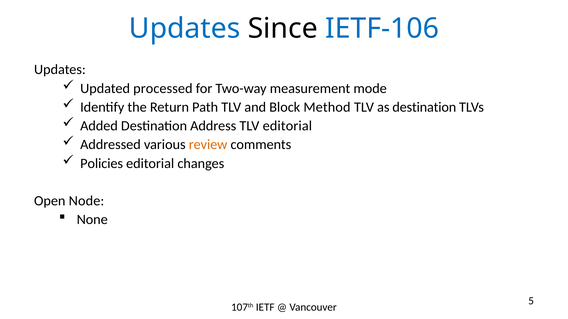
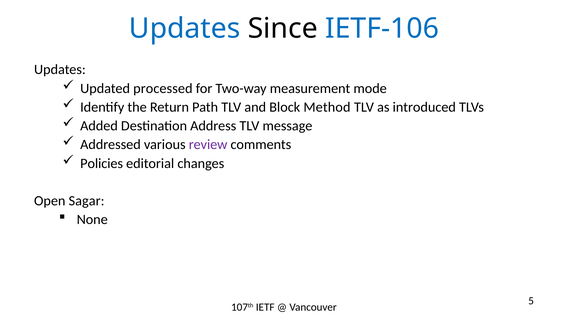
as destination: destination -> introduced (424, 107)
TLV editorial: editorial -> message (287, 126)
review colour: orange -> purple (208, 145)
Node: Node -> Sagar (87, 201)
